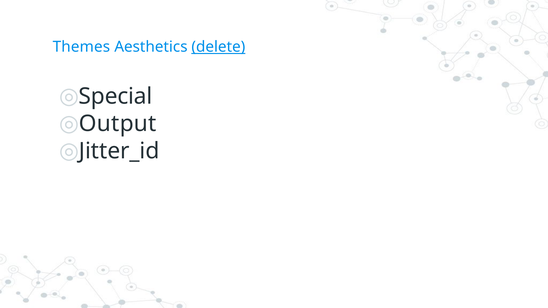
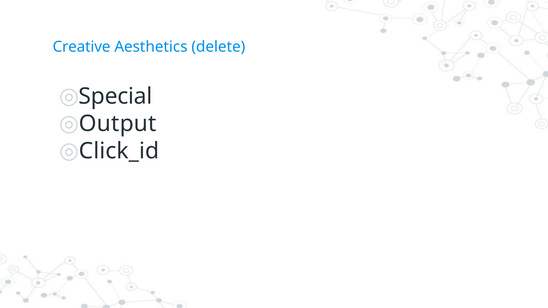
Themes: Themes -> Creative (82, 47)
delete underline: present -> none (218, 47)
Jitter_id: Jitter_id -> Click_id (119, 151)
